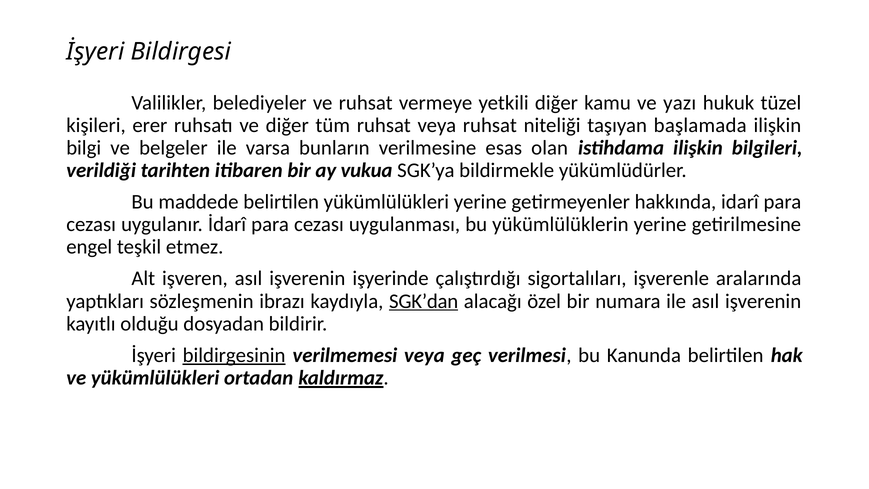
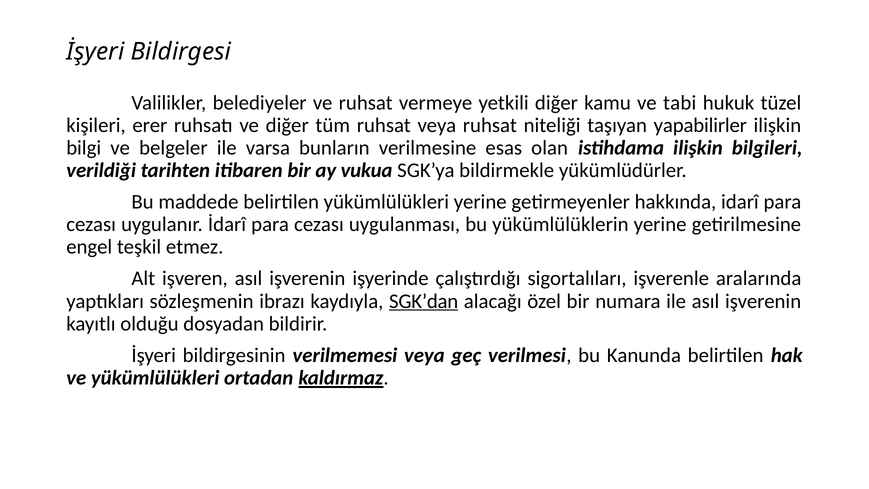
yazı: yazı -> tabi (680, 103)
başlamada: başlamada -> yapabilirler (700, 125)
bildirgesinin underline: present -> none (234, 355)
